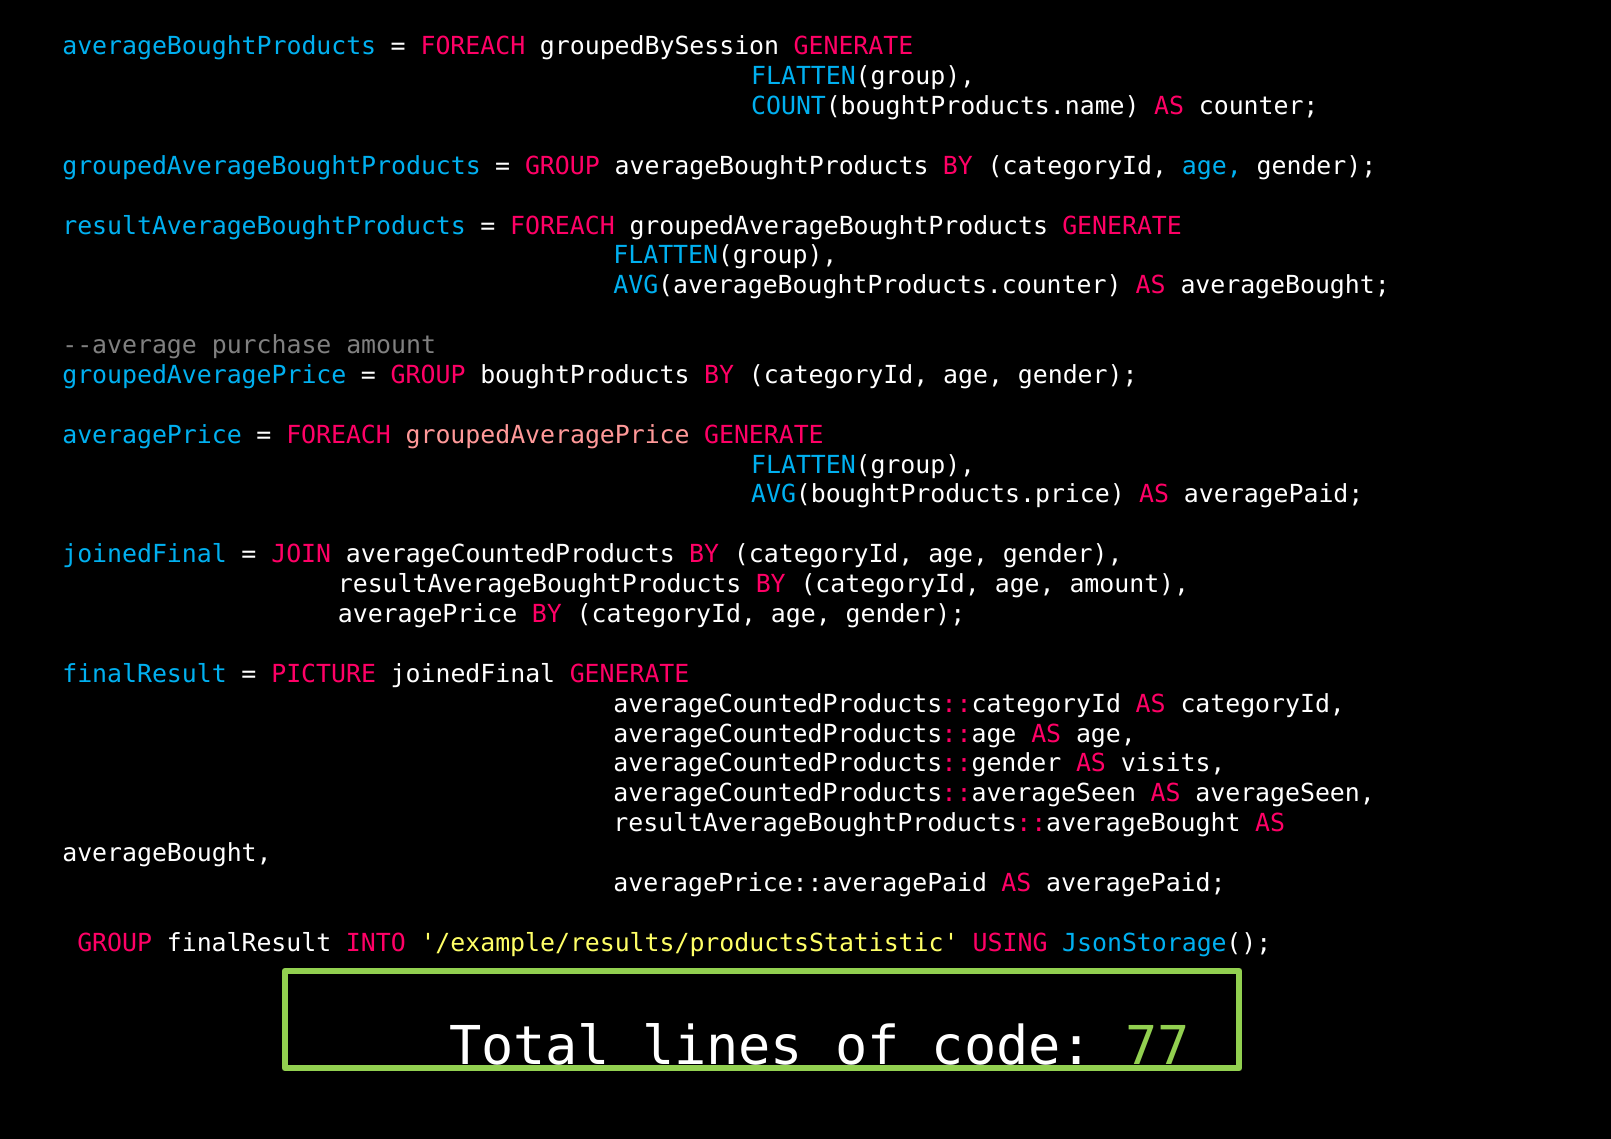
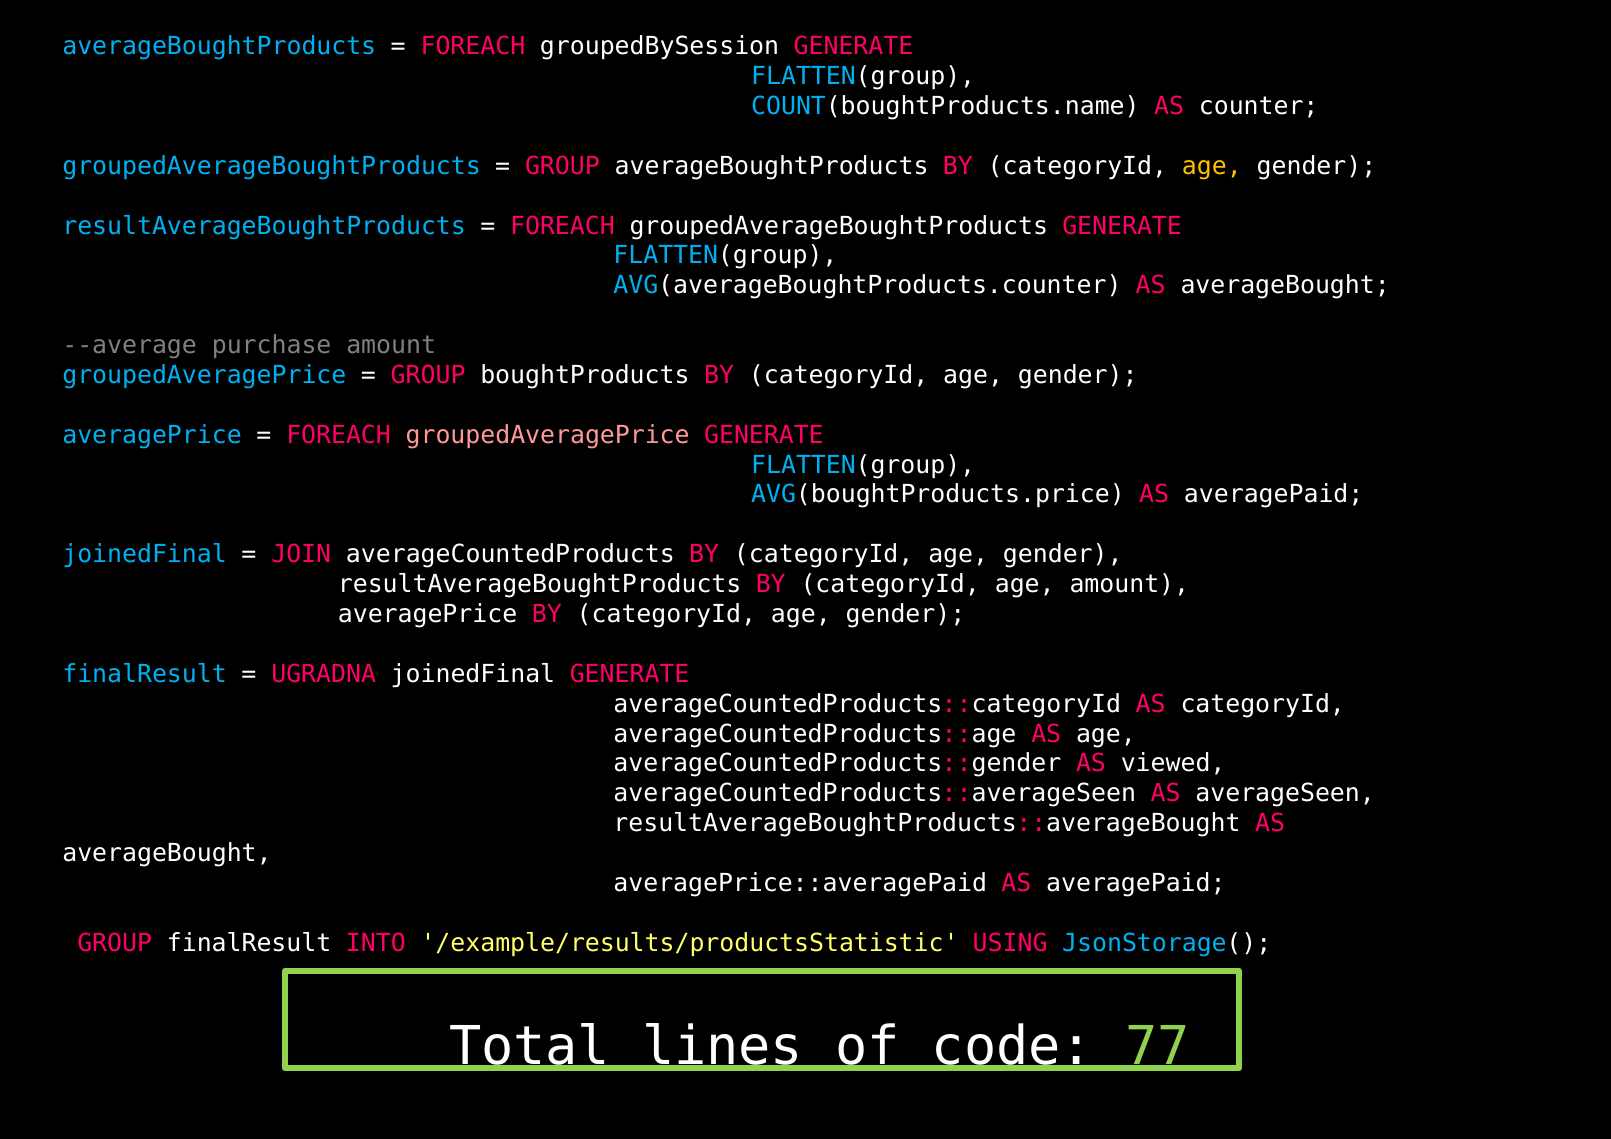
age colour: light blue -> yellow (1212, 166)
PICTURE: PICTURE -> UGRADNA (324, 674)
visits: visits -> viewed (1173, 764)
